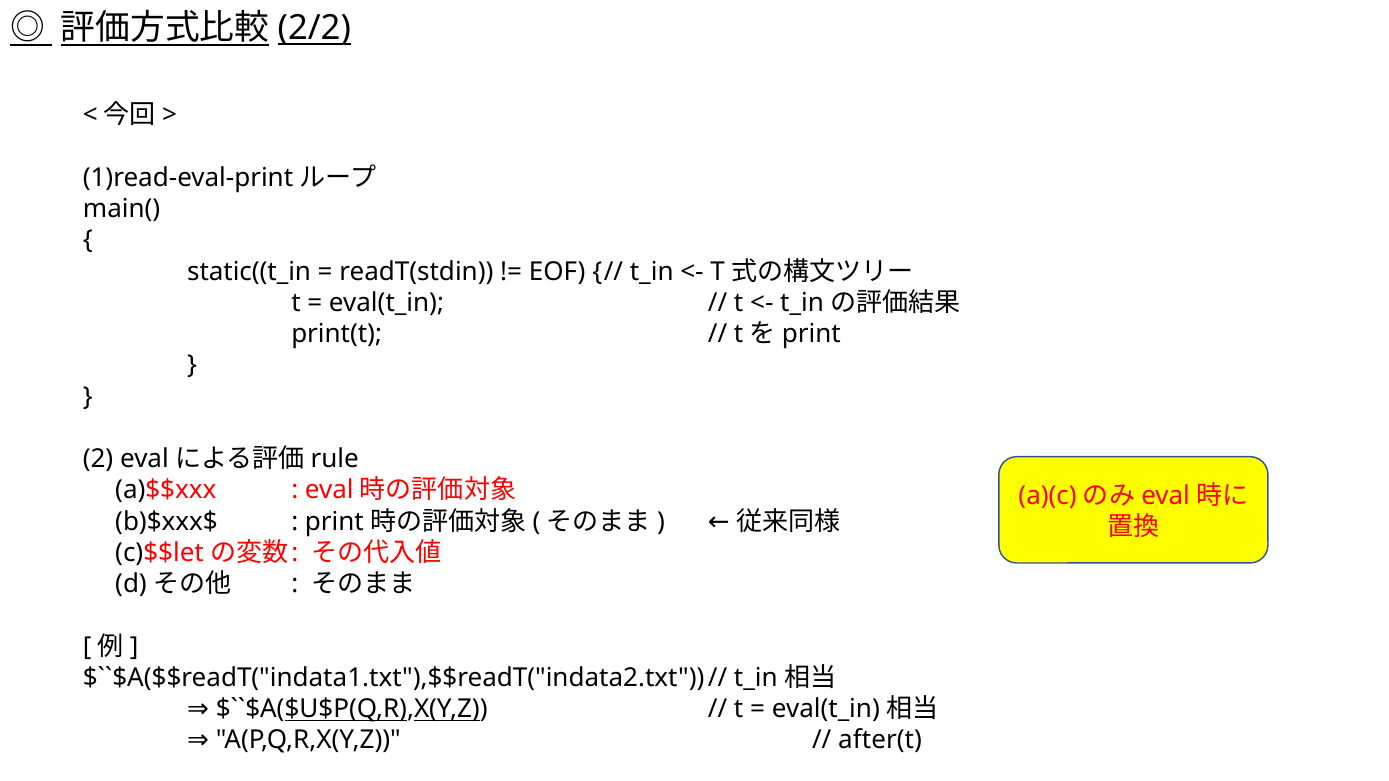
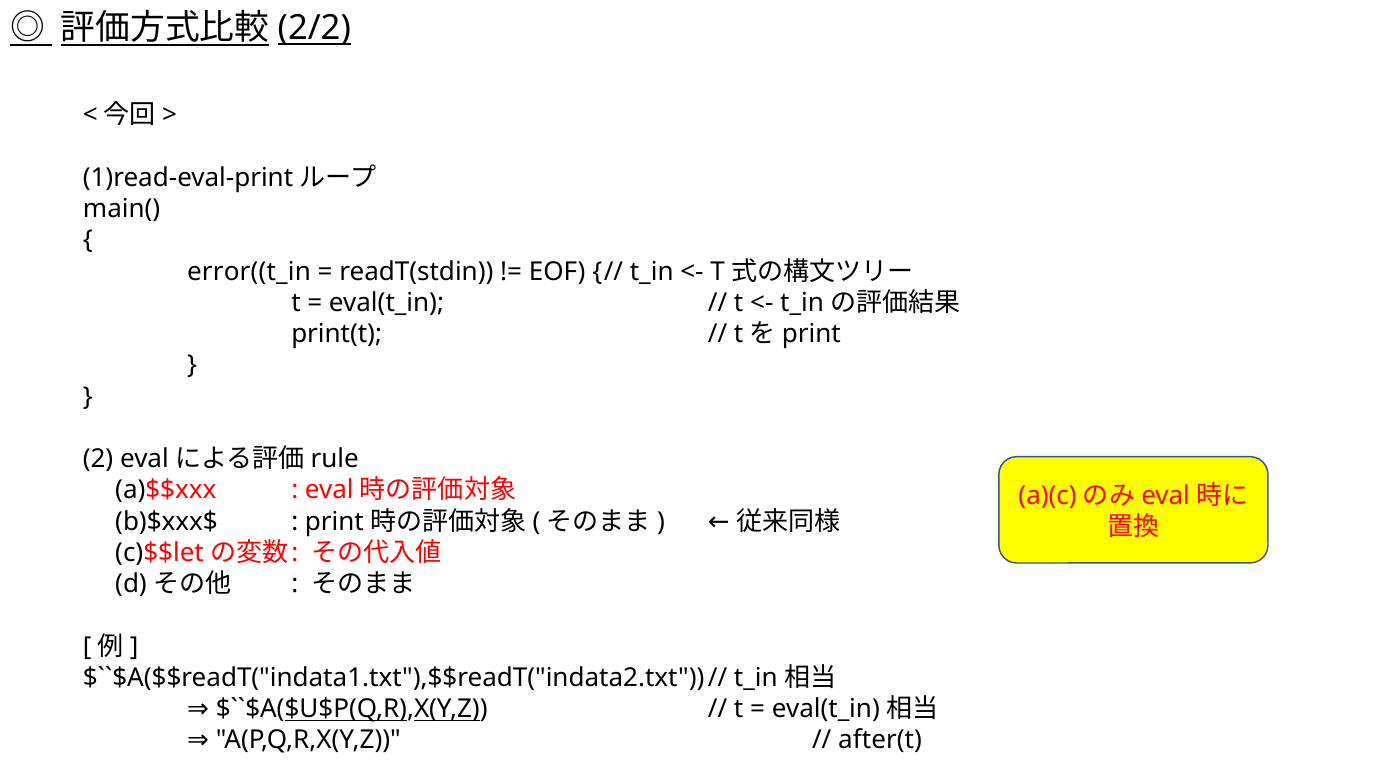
static((t_in: static((t_in -> error((t_in (249, 272)
